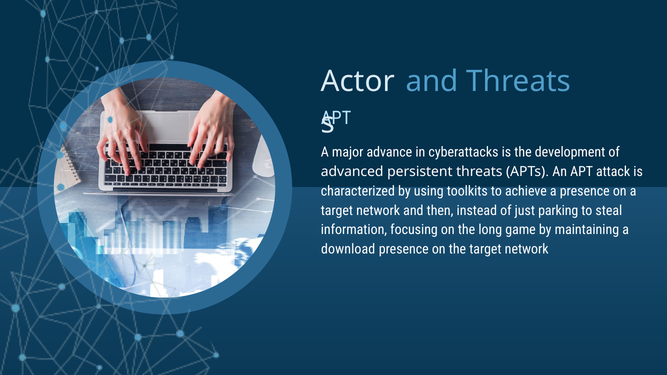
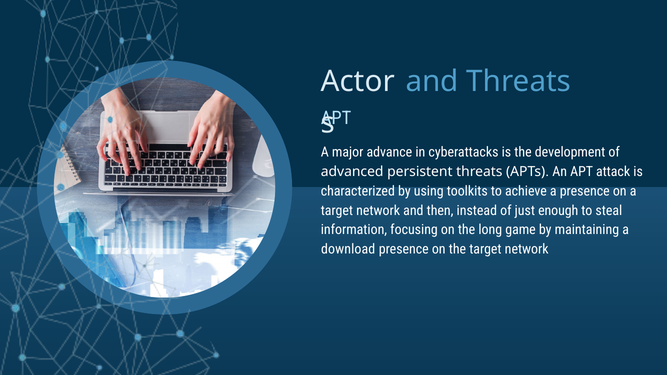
parking: parking -> enough (558, 211)
